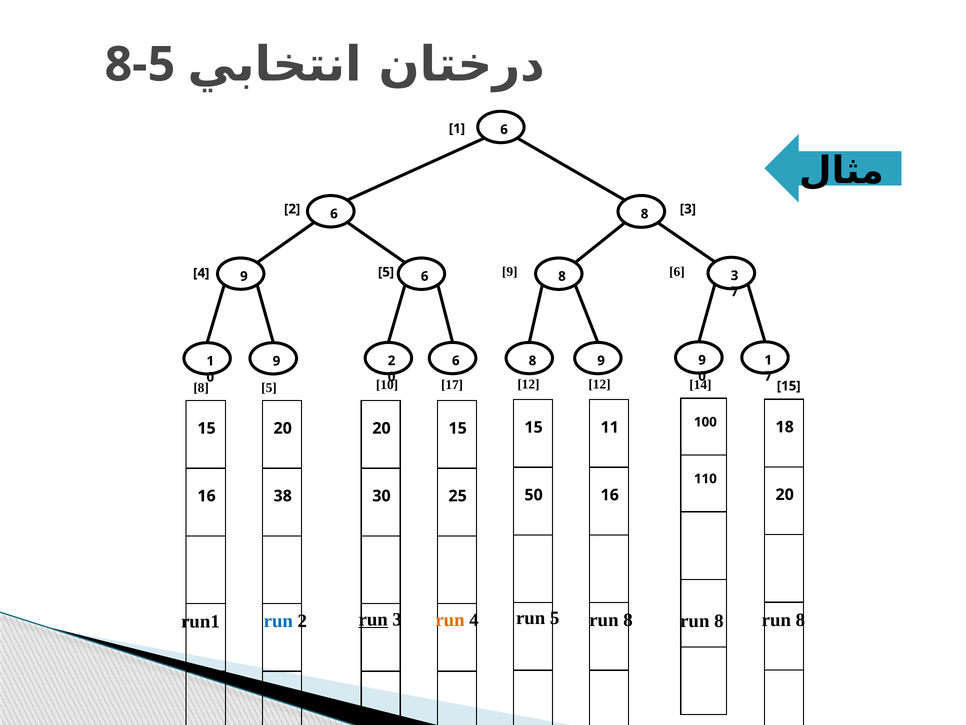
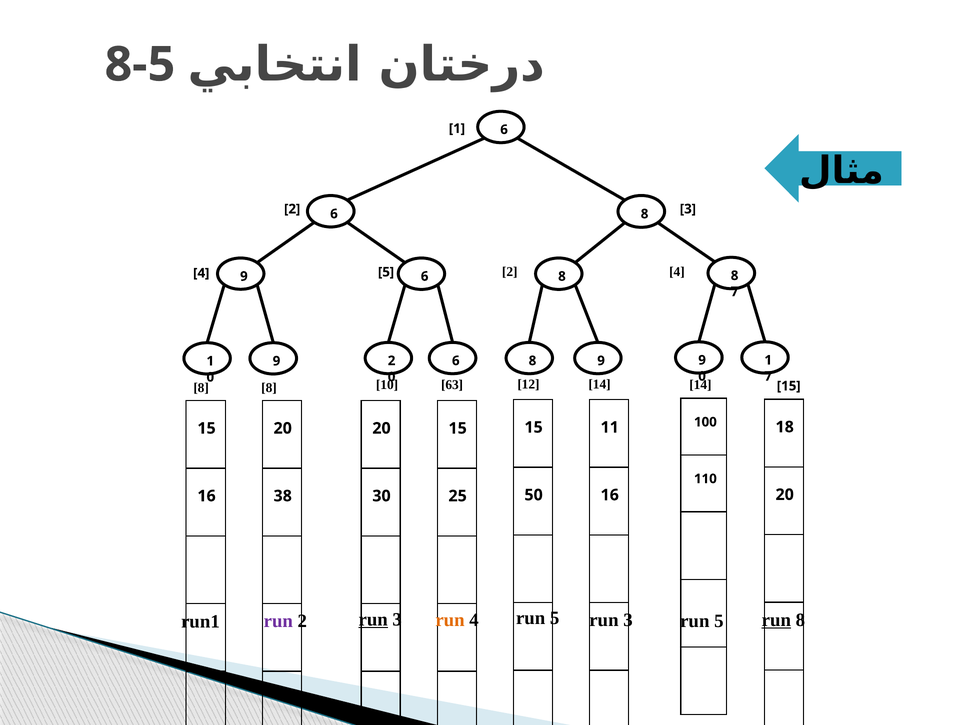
9: 9 -> 2 (510, 272)
6: 6 -> 4 (677, 272)
9 8 3: 3 -> 8 (735, 275)
12: 12 -> 14 (600, 384)
17: 17 -> 63 (452, 385)
5: 5 -> 8 (269, 387)
8: 8 -> 3 (628, 619)
8: 8 -> 5 (719, 621)
run colour: blue -> purple (278, 621)
run underline: none -> present (776, 619)
